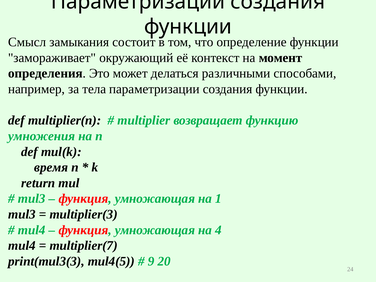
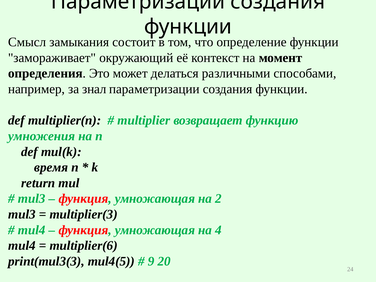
тела: тела -> знал (94, 89)
1: 1 -> 2 (218, 199)
multiplier(7: multiplier(7 -> multiplier(6 (84, 246)
